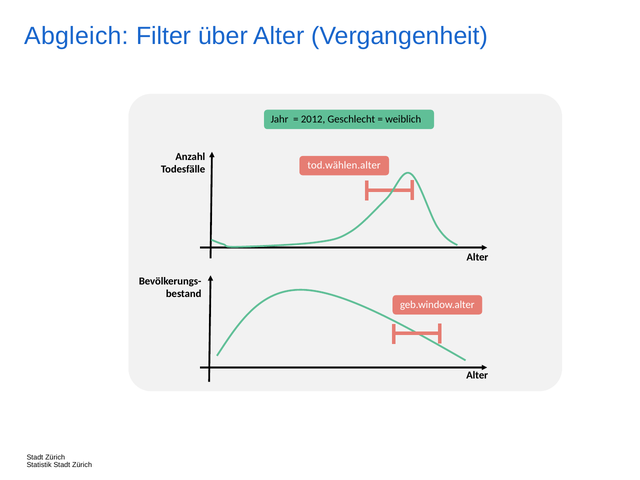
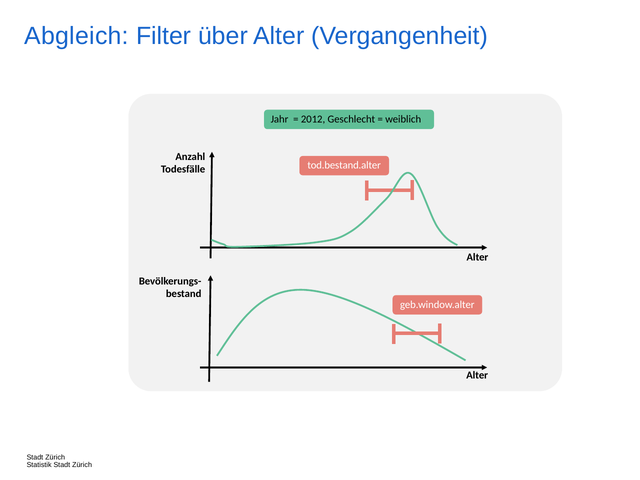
tod.wählen.alter: tod.wählen.alter -> tod.bestand.alter (344, 165)
